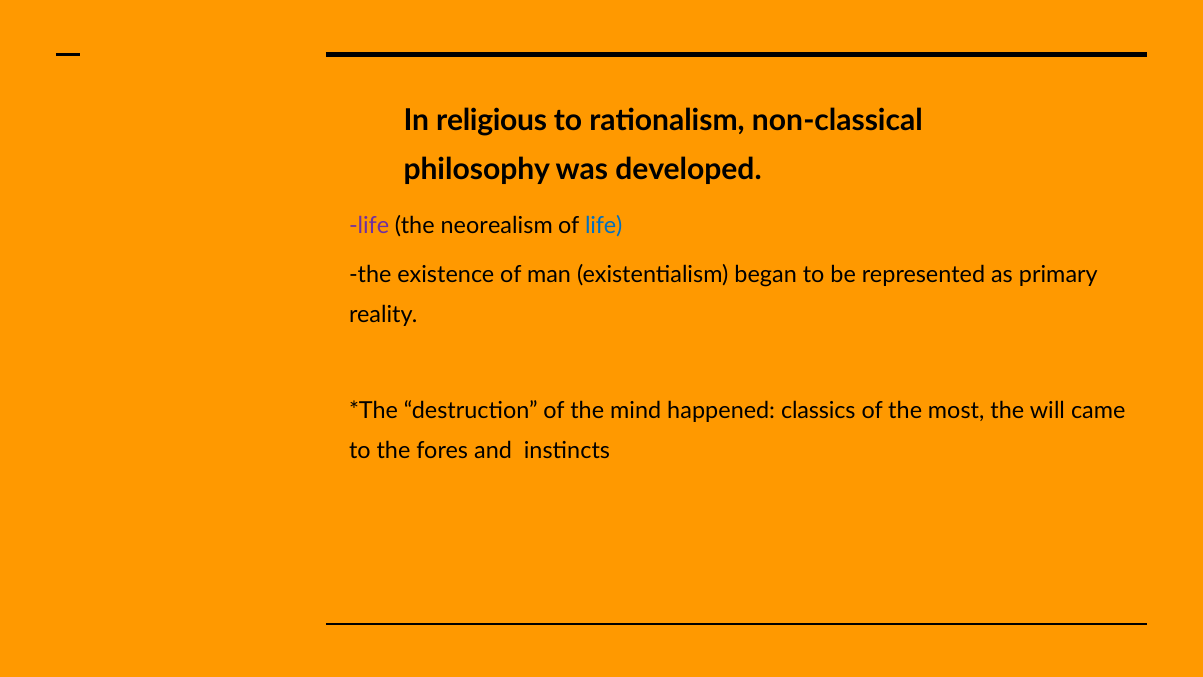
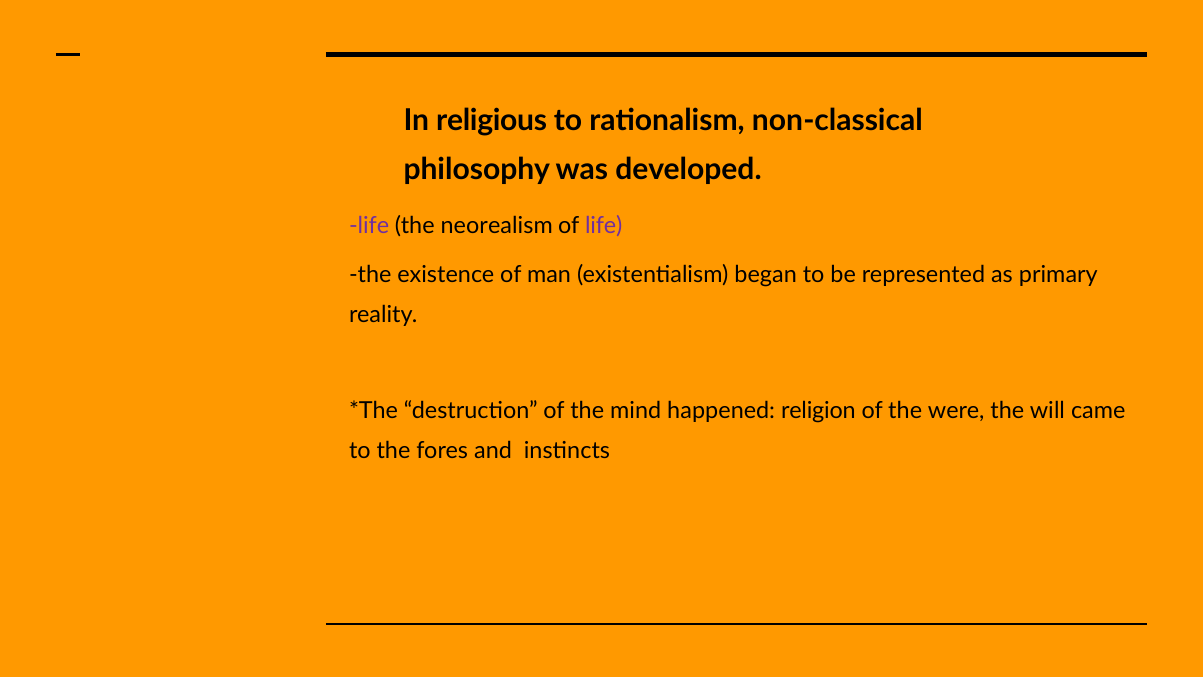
life colour: blue -> purple (604, 226)
classics: classics -> religion (818, 411)
most: most -> were (956, 411)
